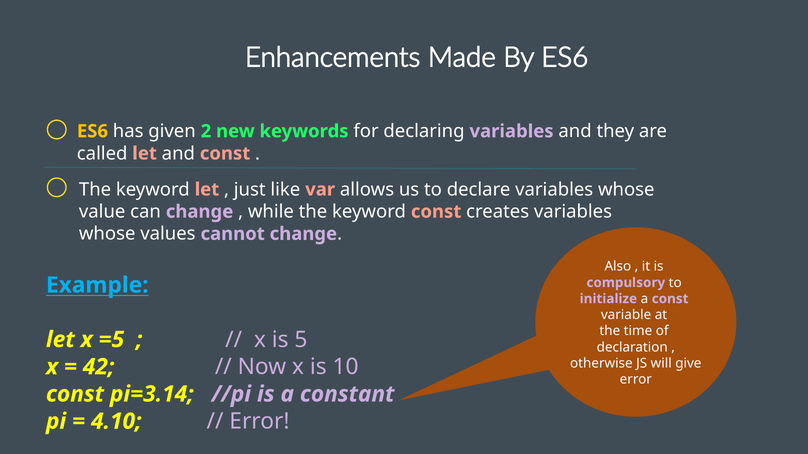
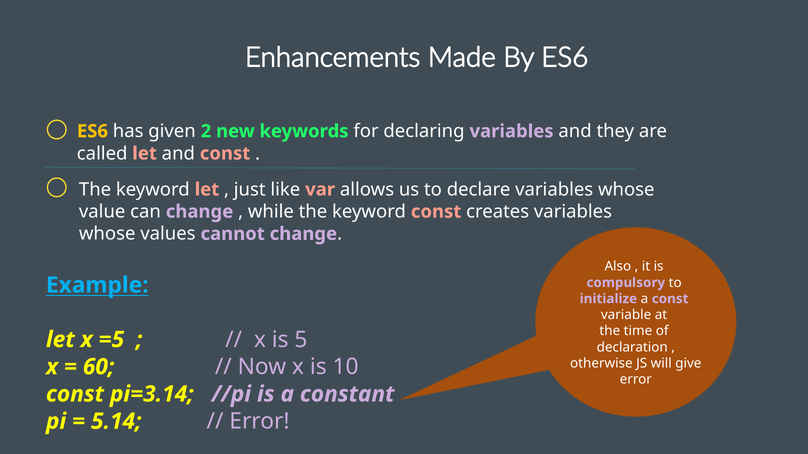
42: 42 -> 60 (99, 367)
4.10: 4.10 -> 5.14 (116, 422)
